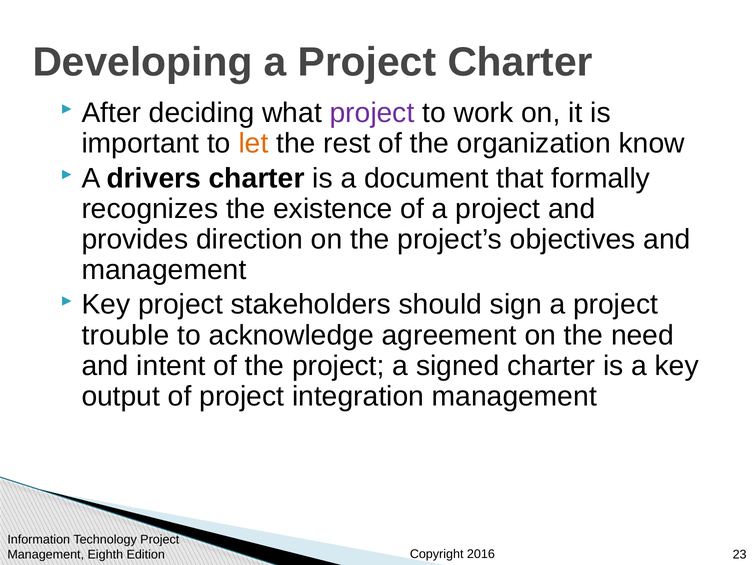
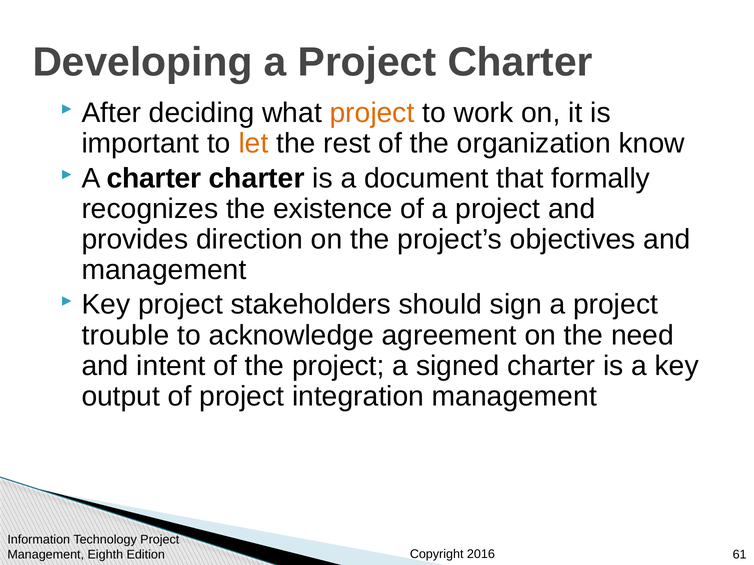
project colour: purple -> orange (372, 113)
A drivers: drivers -> charter (154, 178)
23: 23 -> 61 (740, 555)
